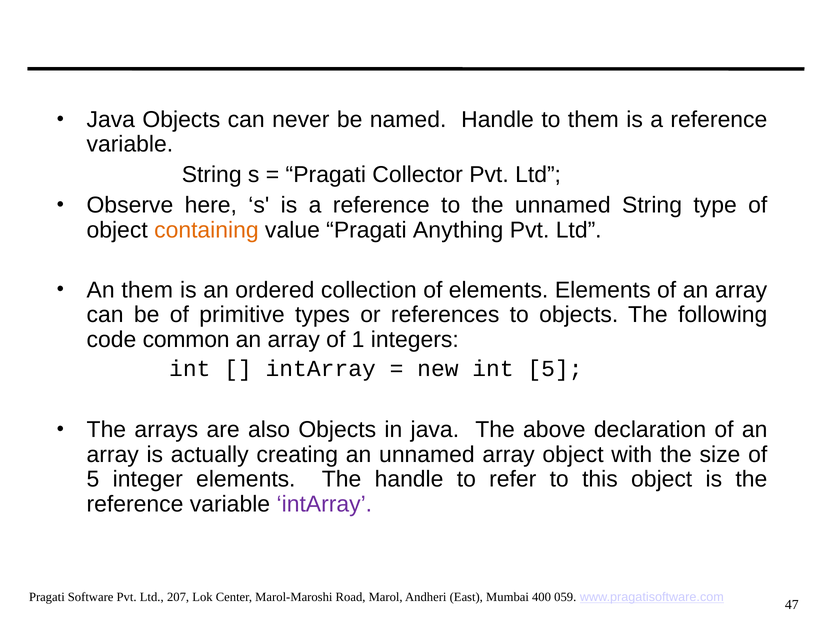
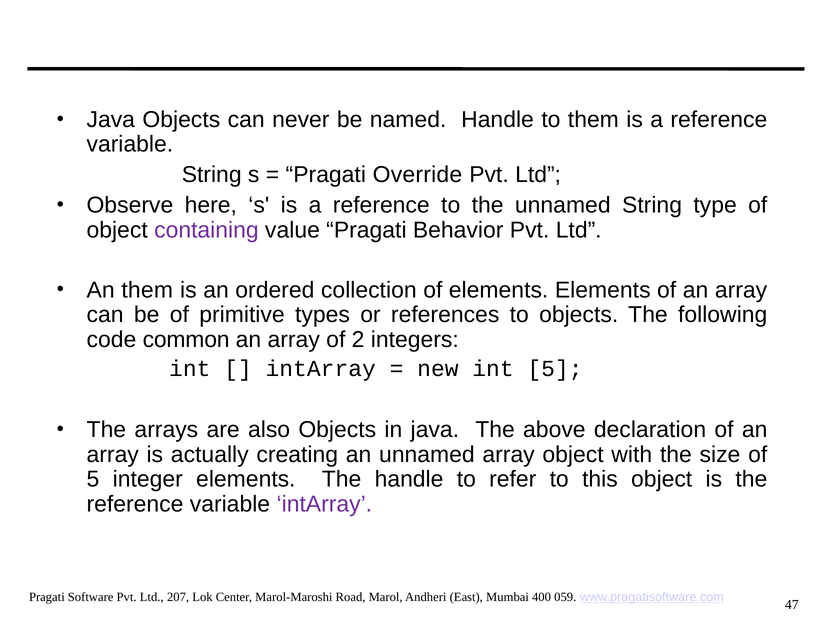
Collector: Collector -> Override (417, 175)
containing colour: orange -> purple (206, 230)
Anything: Anything -> Behavior (458, 230)
1: 1 -> 2 (358, 339)
